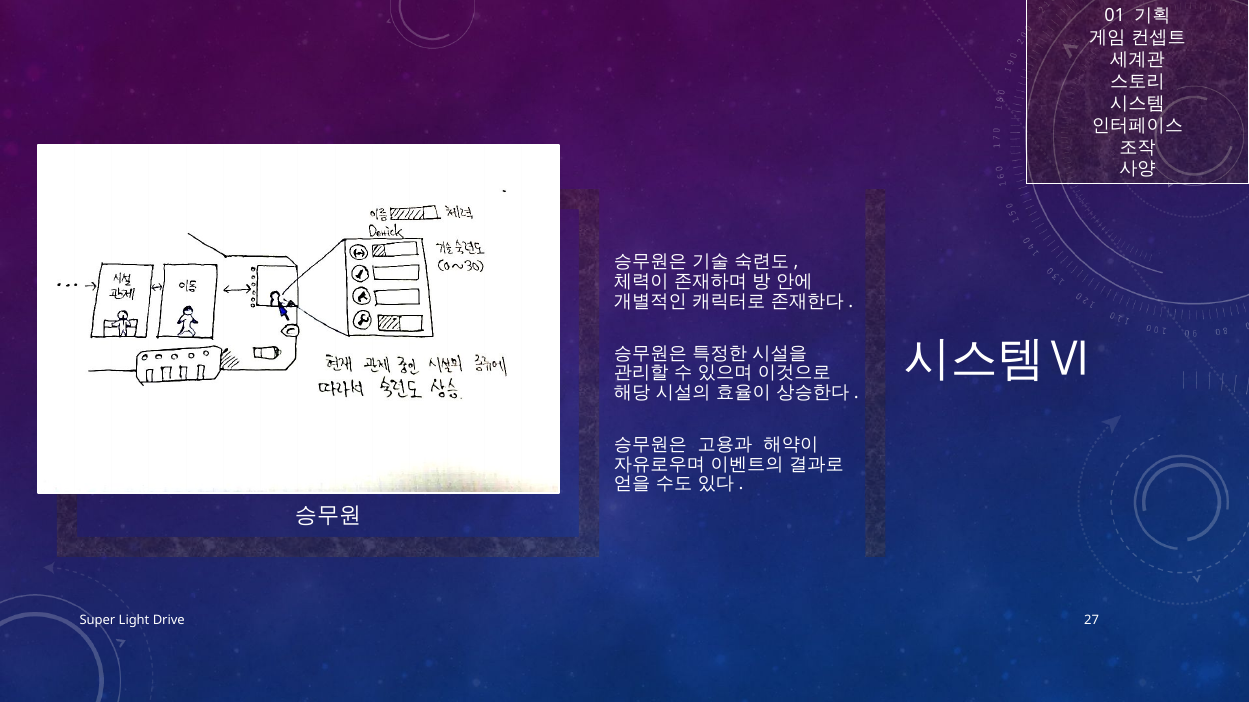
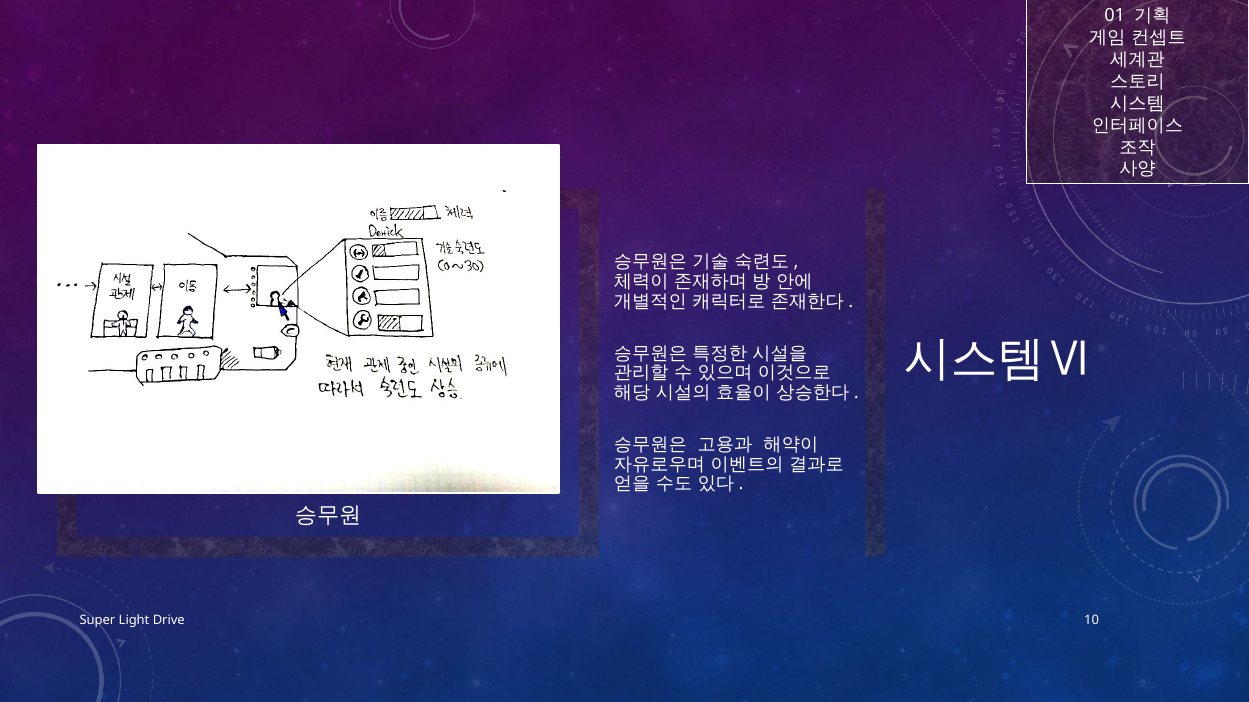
27: 27 -> 10 (1092, 621)
